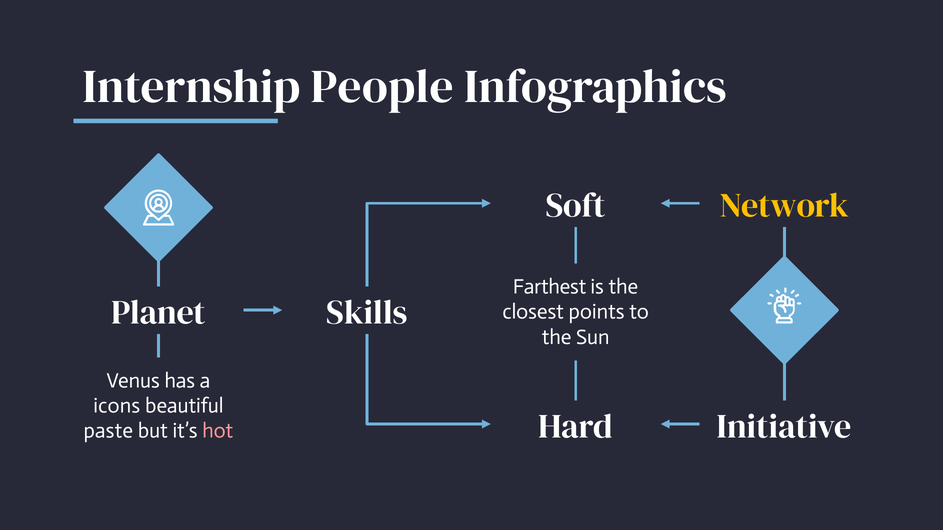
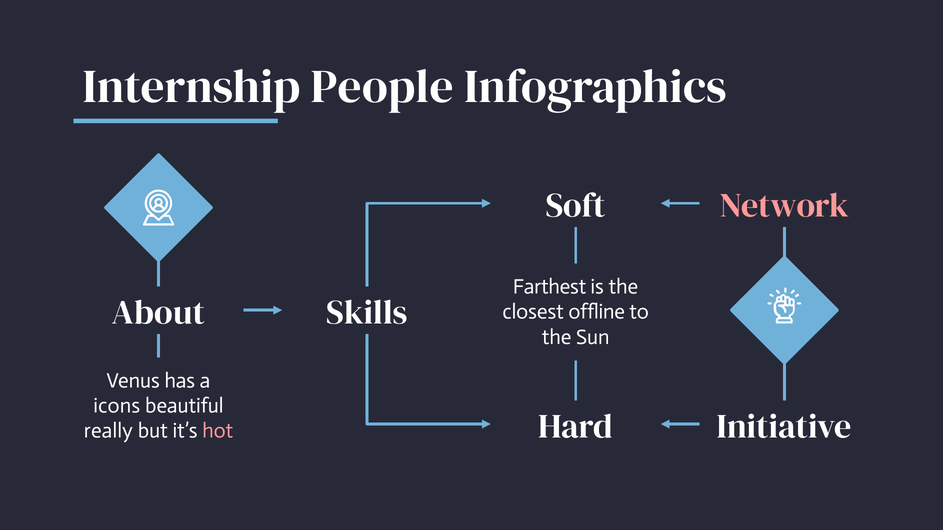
Network colour: yellow -> pink (784, 206)
Planet: Planet -> About (158, 313)
points: points -> offline (597, 312)
paste: paste -> really (108, 431)
